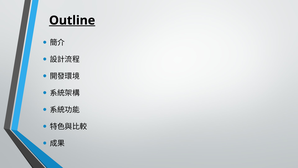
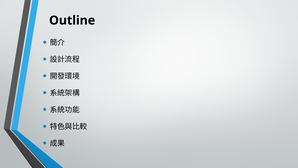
Outline underline: present -> none (72, 20)
